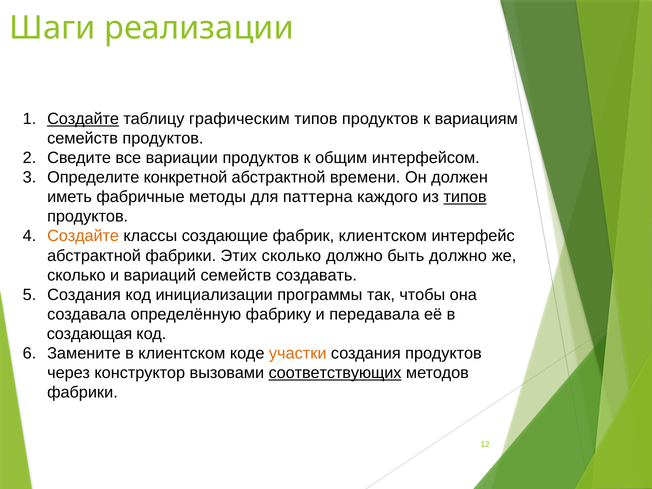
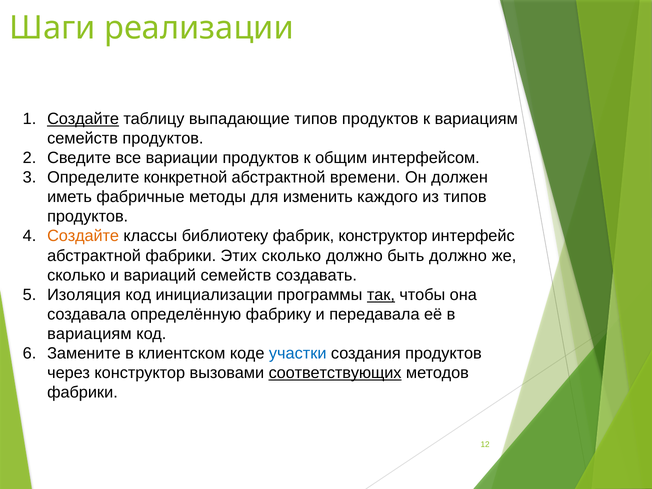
графическим: графическим -> выпадающие (239, 119)
паттерна: паттерна -> изменить (318, 197)
типов underline: present -> none (465, 197)
создающие: создающие -> библиотеку (225, 236)
фабрик клиентском: клиентском -> конструктор (383, 236)
Создания: Создания -> Изоляция (84, 295)
так underline: none -> present (381, 295)
создающая: создающая -> вариациям (89, 334)
участки colour: orange -> blue (298, 353)
